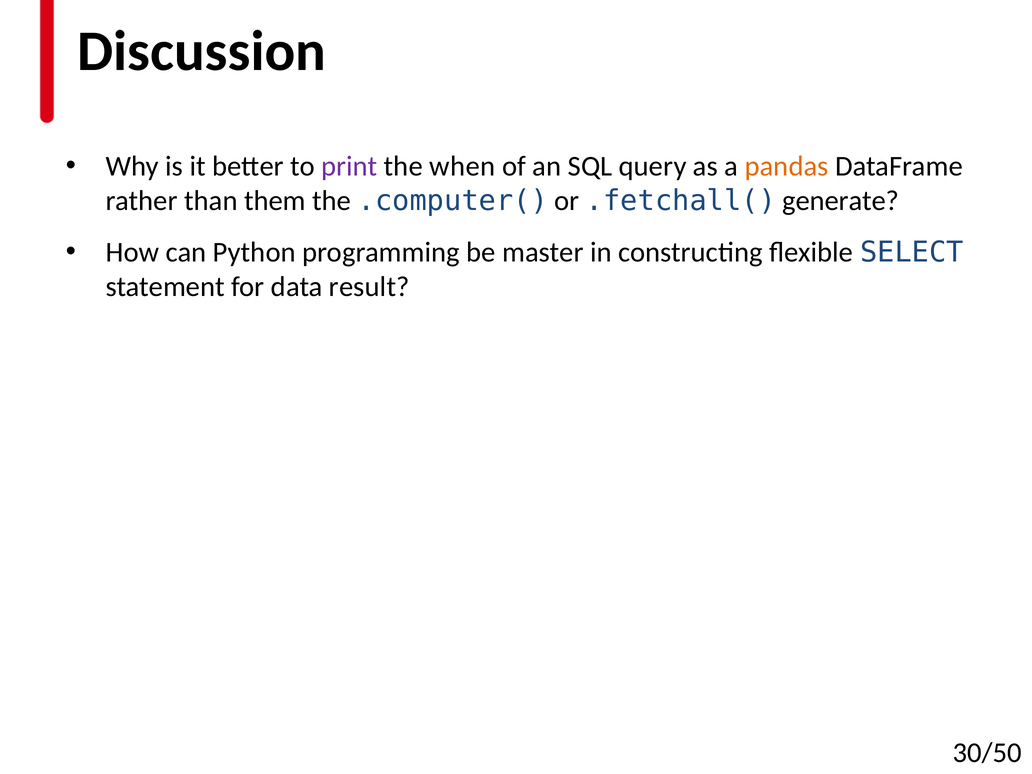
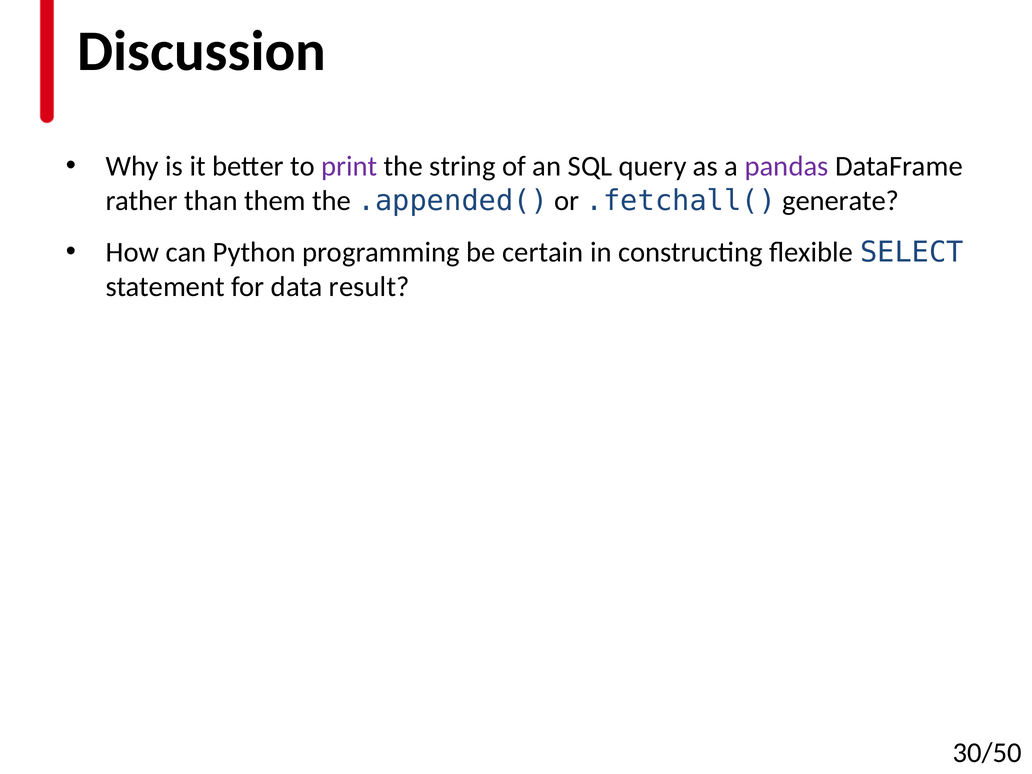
when: when -> string (462, 166)
pandas colour: orange -> purple (787, 166)
.computer(: .computer( -> .appended( (453, 201)
master: master -> certain (543, 252)
